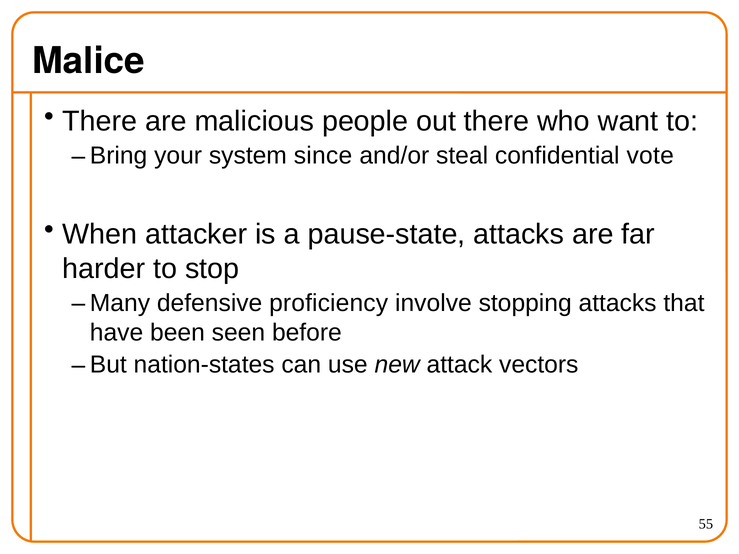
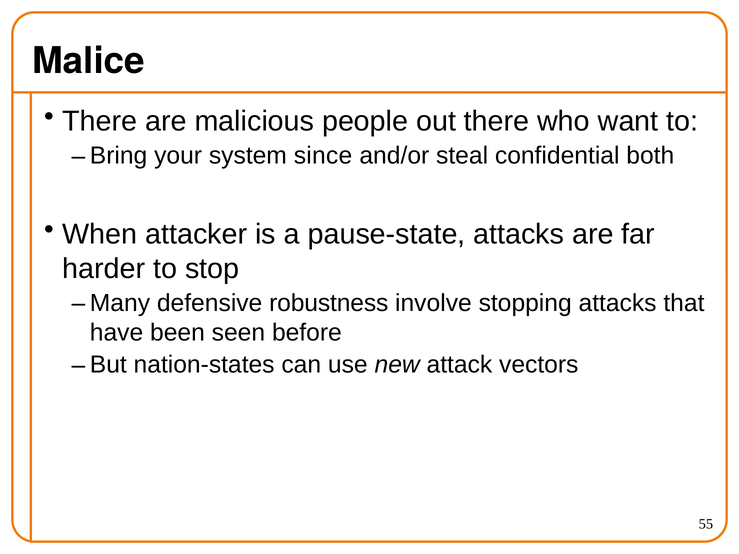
vote: vote -> both (650, 156)
proficiency: proficiency -> robustness (329, 303)
